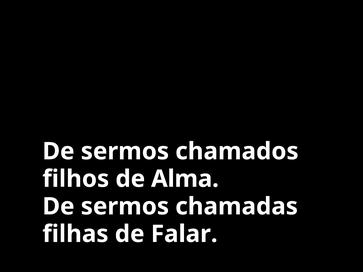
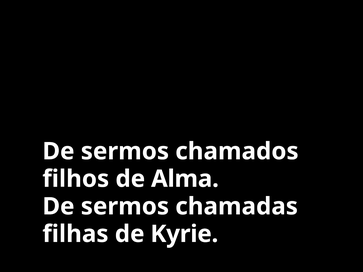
Falar: Falar -> Kyrie (184, 234)
